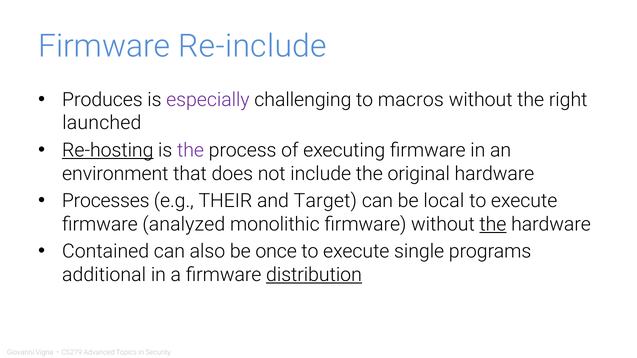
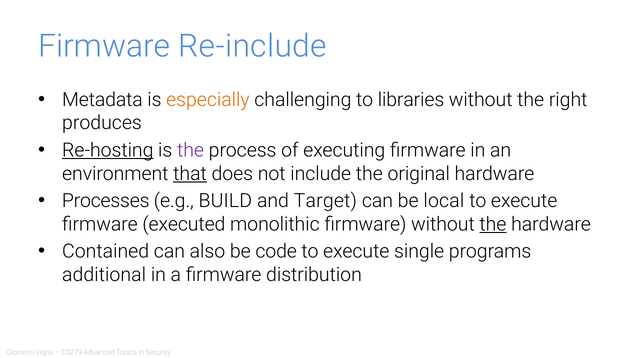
Produces: Produces -> Metadata (102, 100)
especially colour: purple -> orange (208, 100)
macros: macros -> libraries (411, 100)
launched: launched -> produces (102, 123)
that underline: none -> present (190, 174)
THEIR: THEIR -> BUILD (225, 201)
analyzed: analyzed -> executed (184, 224)
once: once -> code (276, 252)
distribution underline: present -> none (314, 275)
